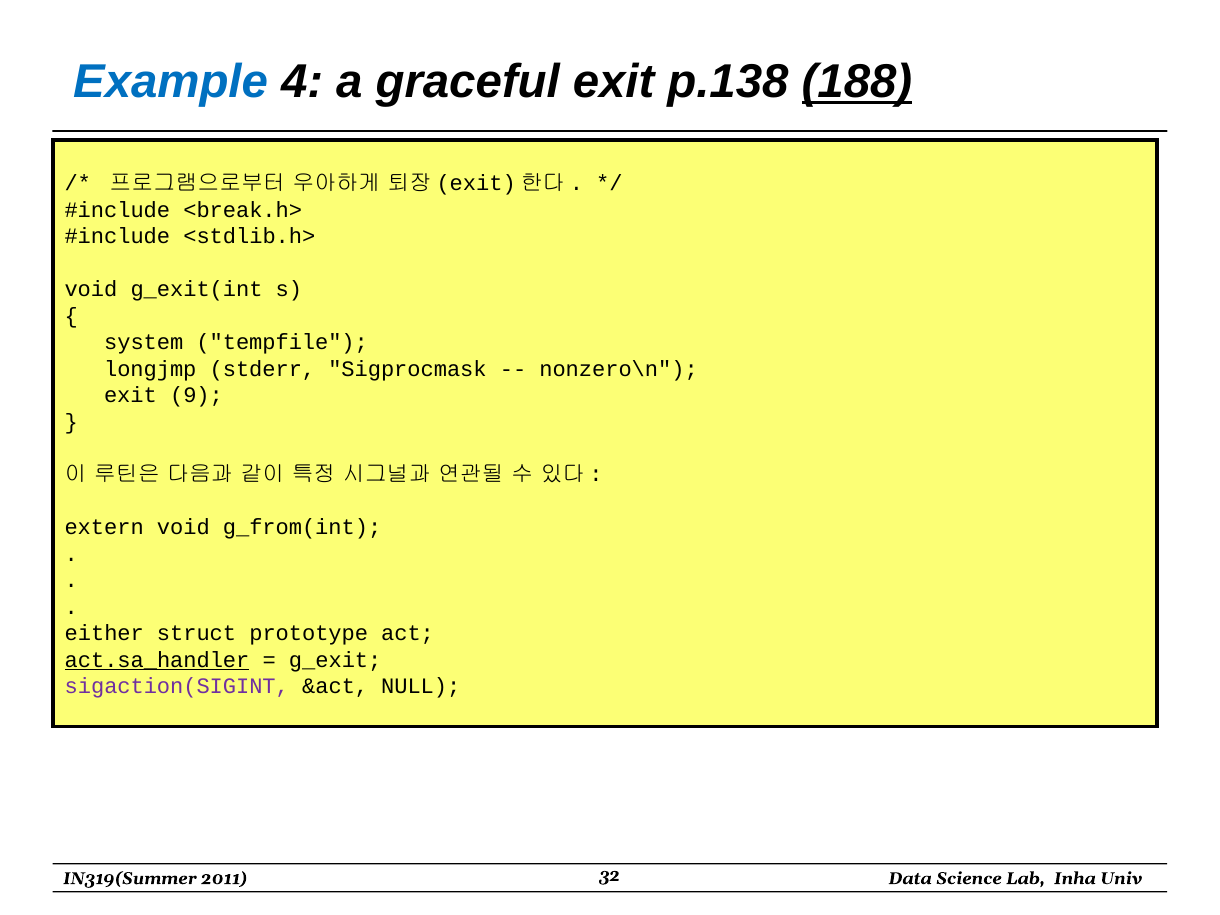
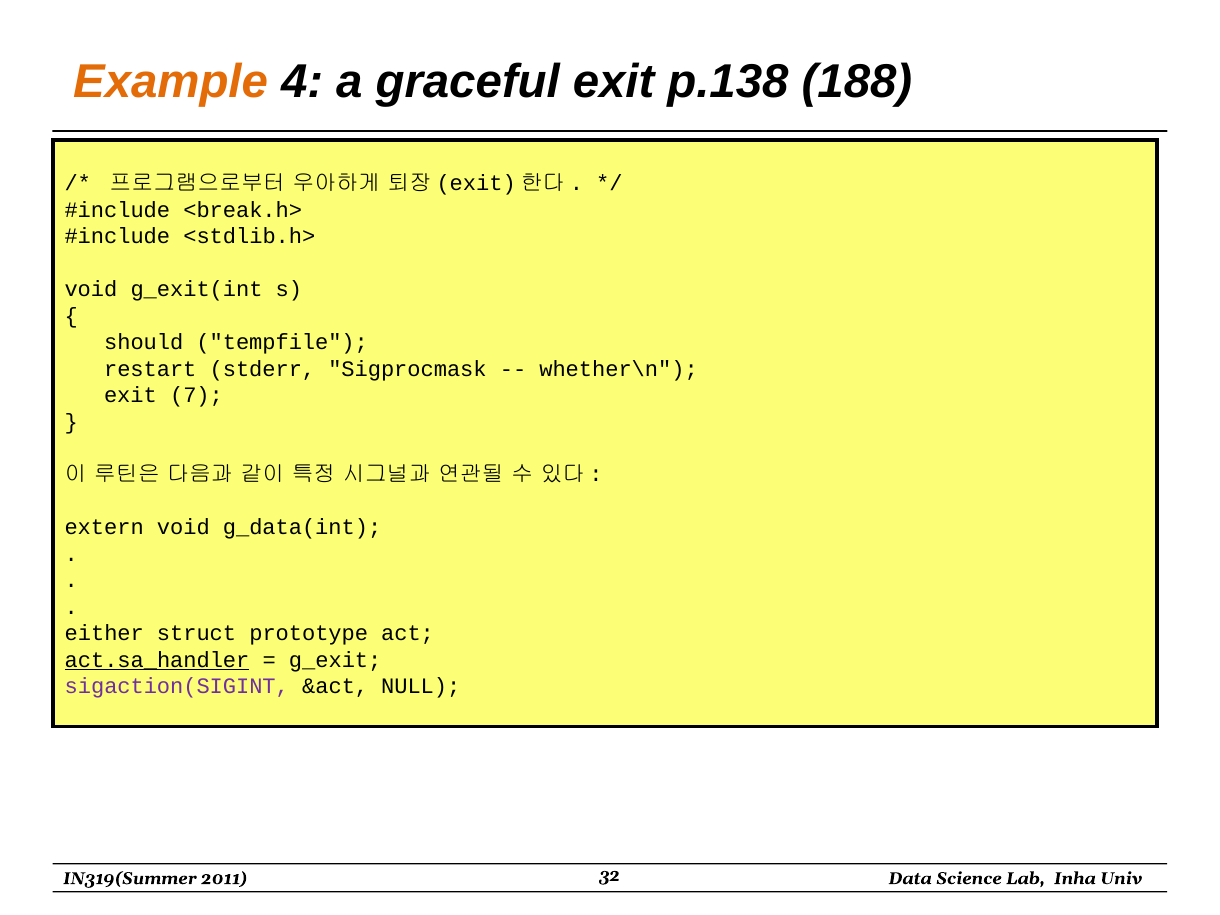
Example colour: blue -> orange (171, 82)
188 underline: present -> none (857, 82)
system: system -> should (144, 342)
longjmp: longjmp -> restart (150, 369)
nonzero\n: nonzero\n -> whether\n (619, 369)
9: 9 -> 7 (196, 395)
g_from(int: g_from(int -> g_data(int (302, 528)
